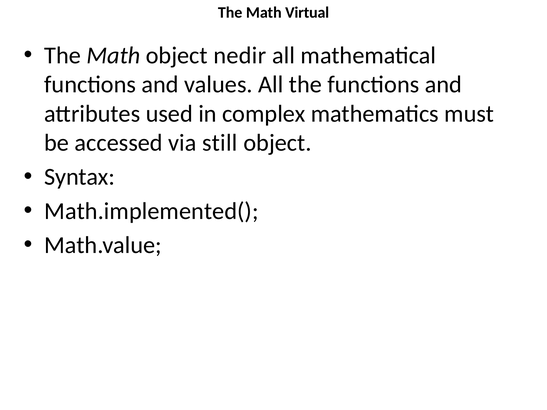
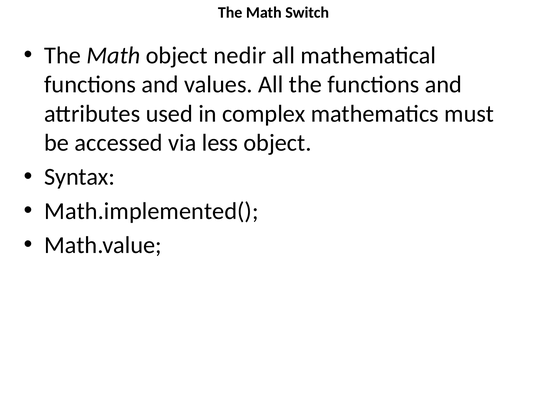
Virtual: Virtual -> Switch (307, 13)
still: still -> less (220, 143)
